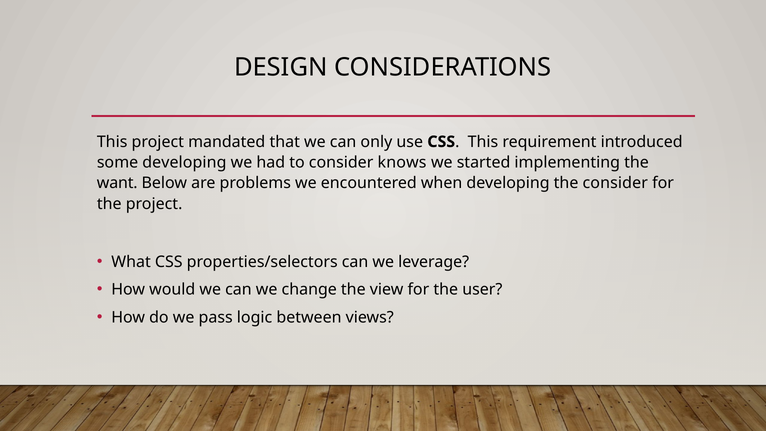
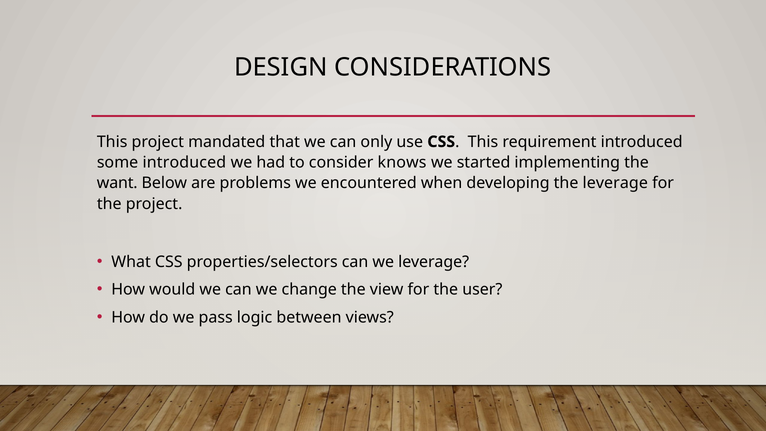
some developing: developing -> introduced (184, 162)
the consider: consider -> leverage (615, 183)
